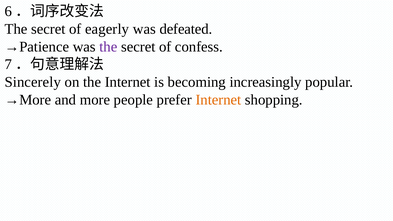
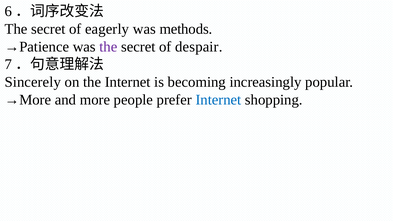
defeated: defeated -> methods (186, 29)
confess: confess -> despair (199, 47)
Internet colour: orange -> blue (218, 100)
